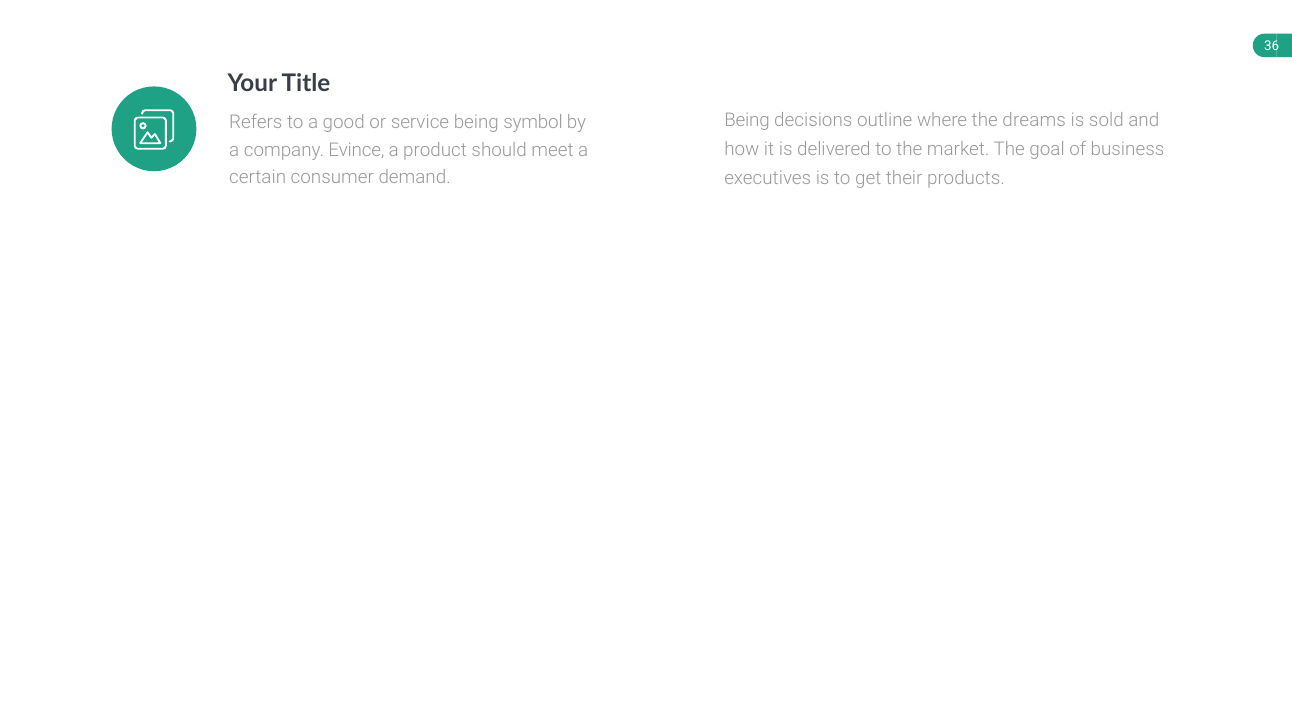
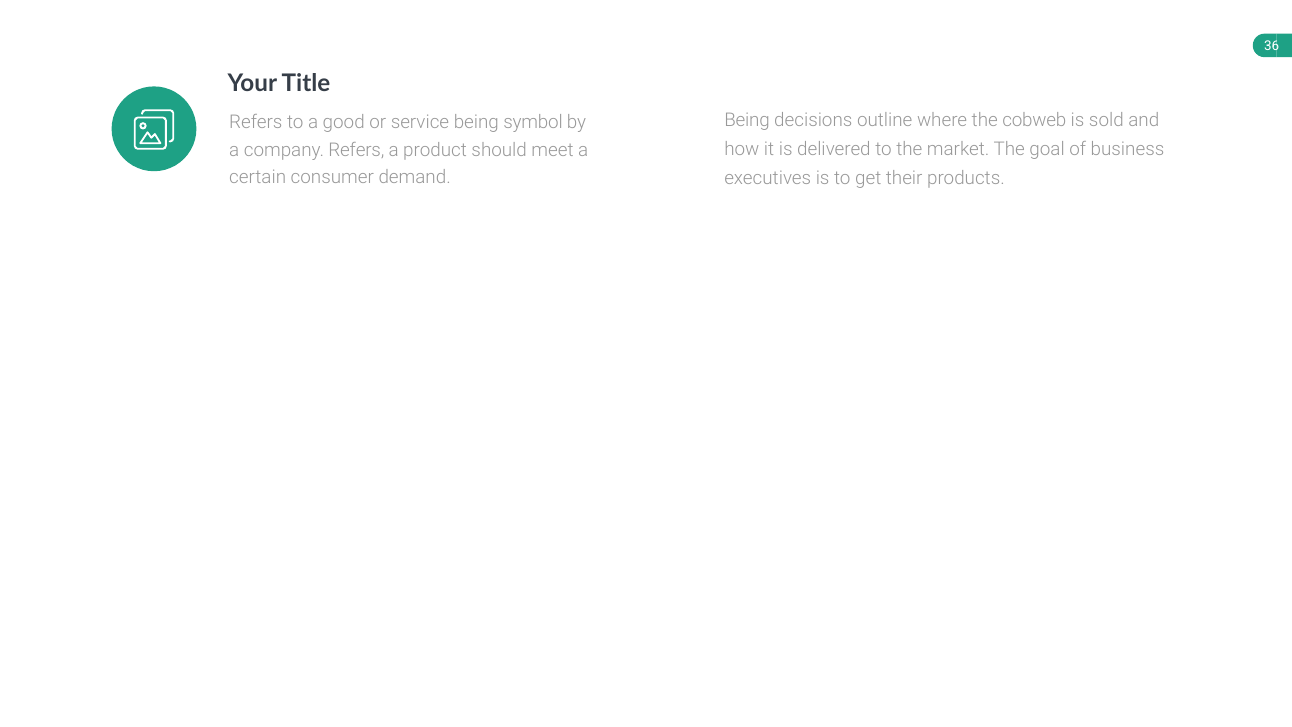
dreams: dreams -> cobweb (1034, 121)
company Evince: Evince -> Refers (356, 150)
